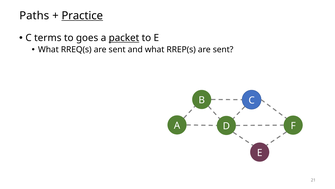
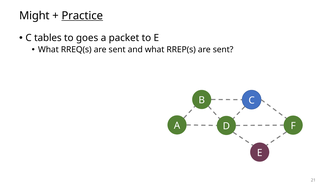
Paths: Paths -> Might (34, 16)
terms: terms -> tables (48, 38)
packet underline: present -> none (124, 38)
